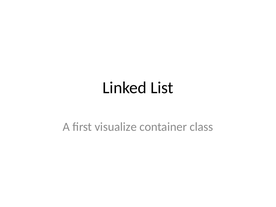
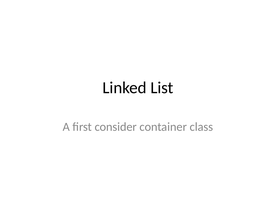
visualize: visualize -> consider (116, 127)
